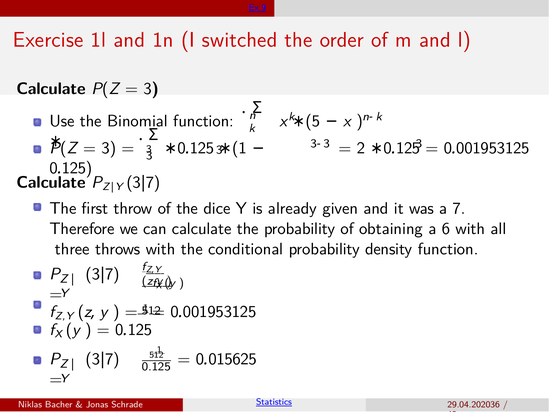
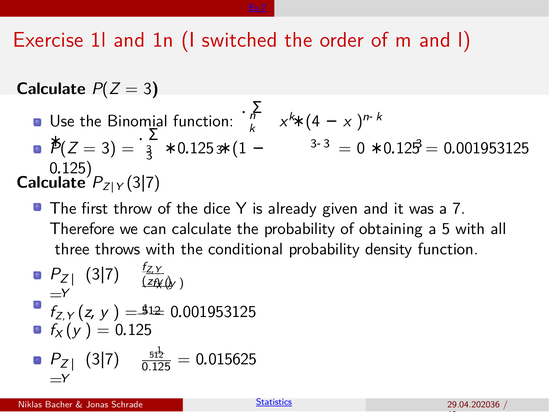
Ex.9: Ex.9 -> Ex.7 (257, 8)
5: 5 -> 4 (313, 121)
2: 2 -> 0 (361, 148)
6: 6 -> 5 (446, 229)
